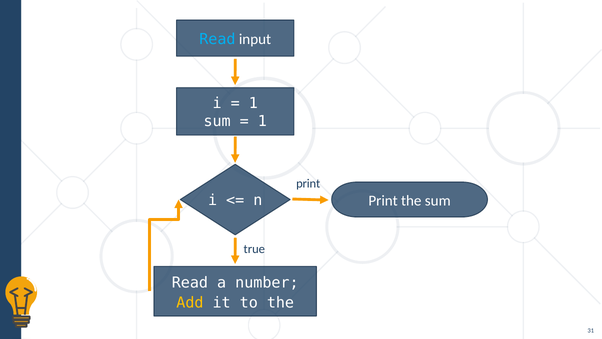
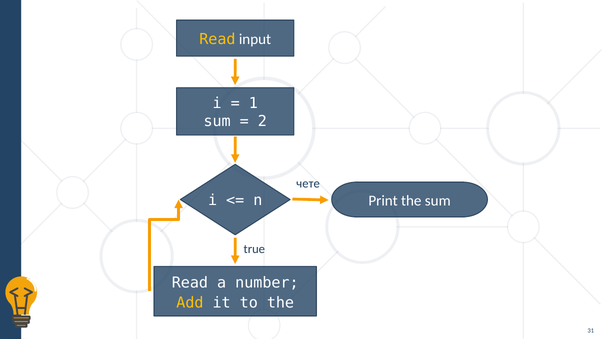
Read colour: light blue -> yellow (217, 39)
1: 1 -> 2 (262, 121)
print: print -> чете (308, 183)
